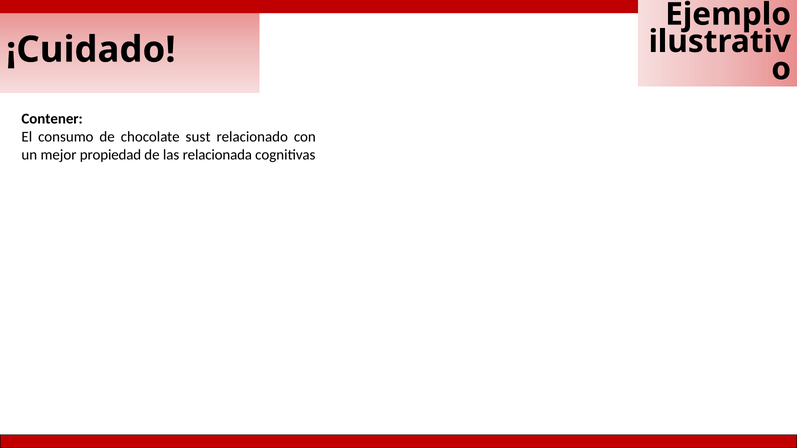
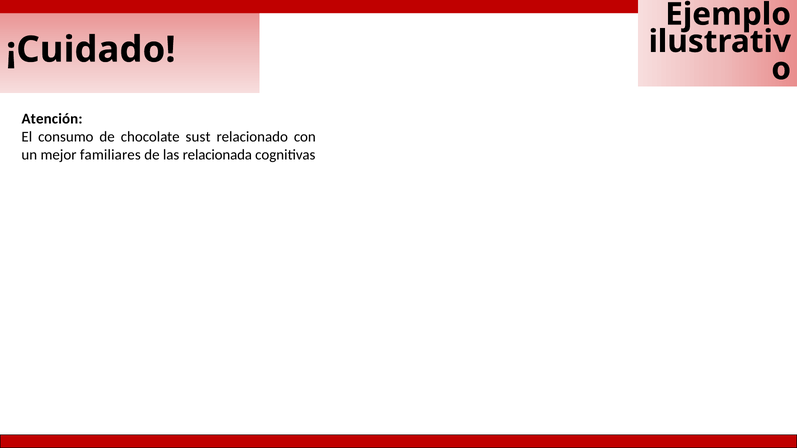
Contener: Contener -> Atención (52, 119)
propiedad: propiedad -> familiares (110, 155)
